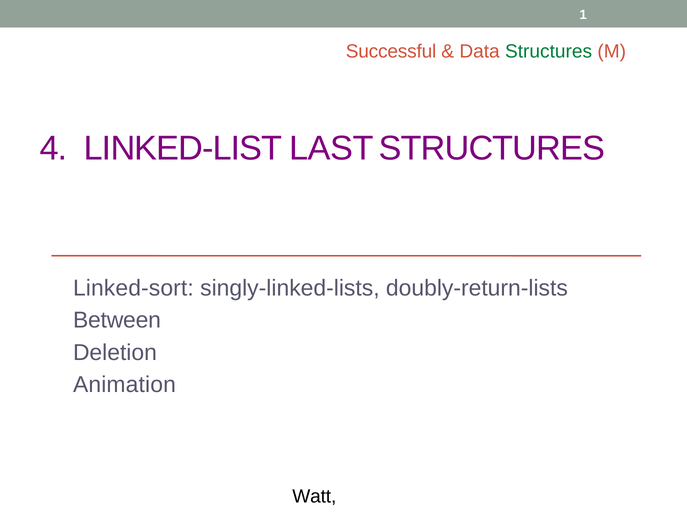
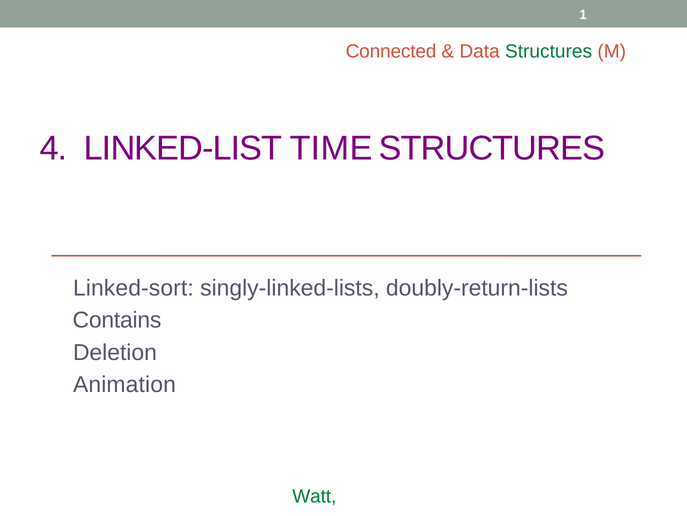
Successful: Successful -> Connected (391, 51)
LAST: LAST -> TIME (331, 148)
Between: Between -> Contains (117, 320)
Watt colour: black -> green (314, 496)
